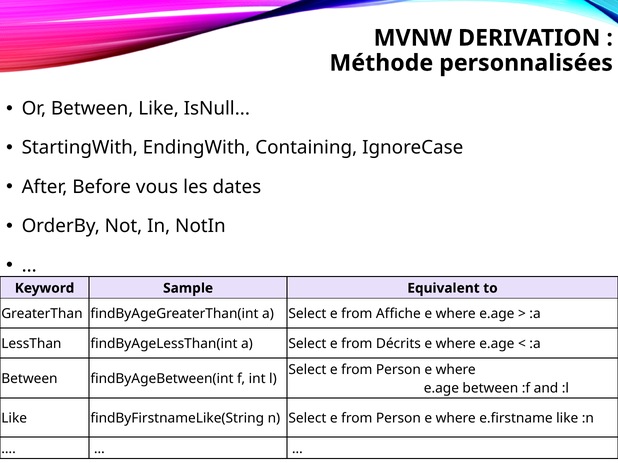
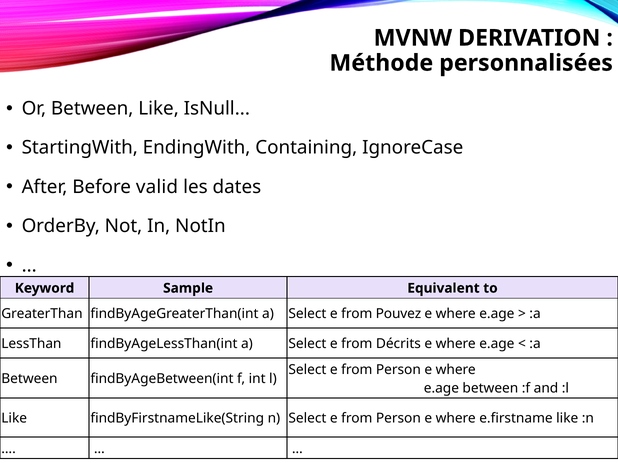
vous: vous -> valid (157, 187)
Affiche: Affiche -> Pouvez (398, 314)
